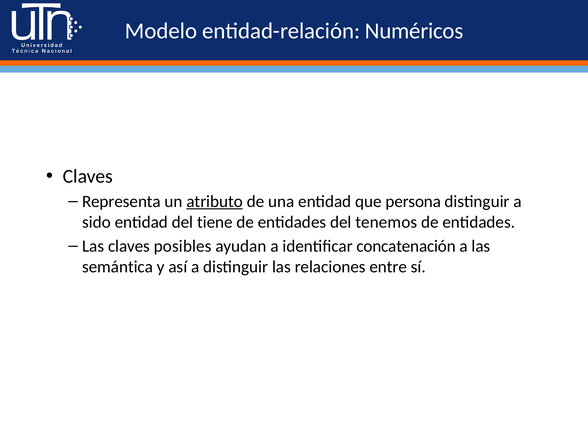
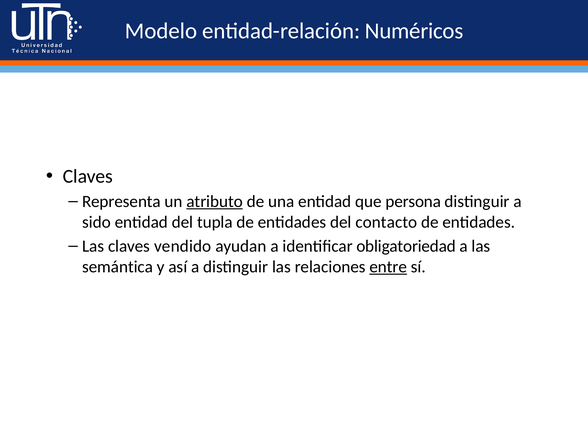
tiene: tiene -> tupla (215, 222)
tenemos: tenemos -> contacto (386, 222)
posibles: posibles -> vendido (183, 246)
concatenación: concatenación -> obligatoriedad (406, 246)
entre underline: none -> present (388, 267)
